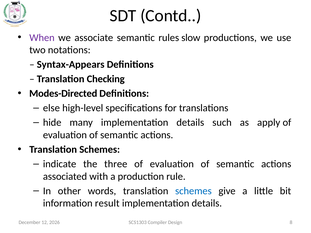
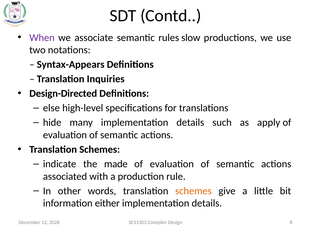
Checking: Checking -> Inquiries (106, 79)
Modes-Directed: Modes-Directed -> Design-Directed (63, 94)
three: three -> made (116, 164)
schemes colour: blue -> orange (193, 191)
result: result -> either (107, 203)
